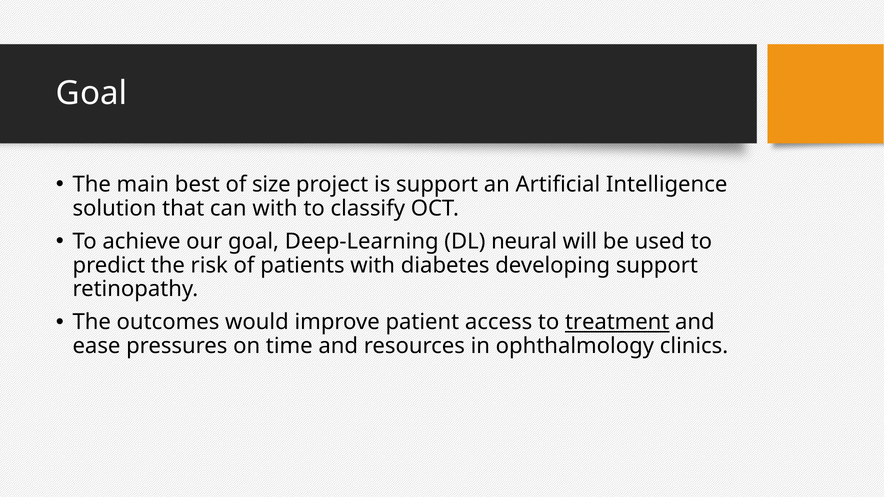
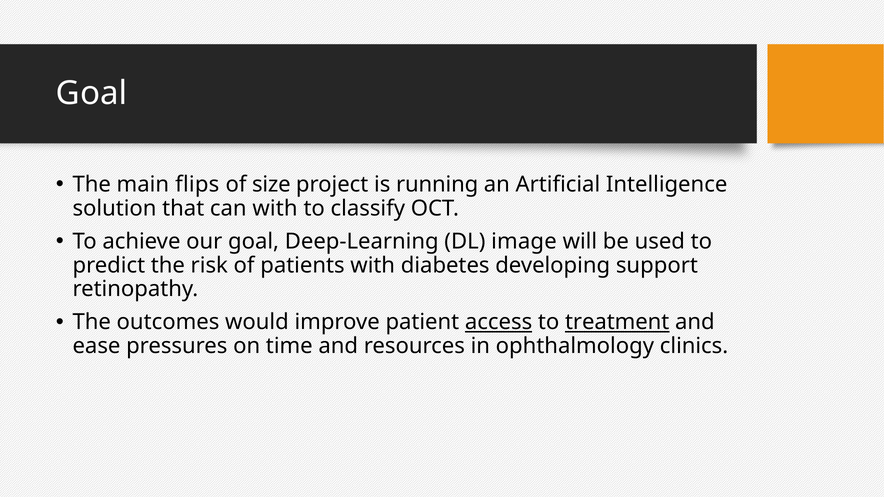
best: best -> flips (197, 185)
is support: support -> running (437, 185)
neural: neural -> image (524, 241)
access underline: none -> present (499, 322)
